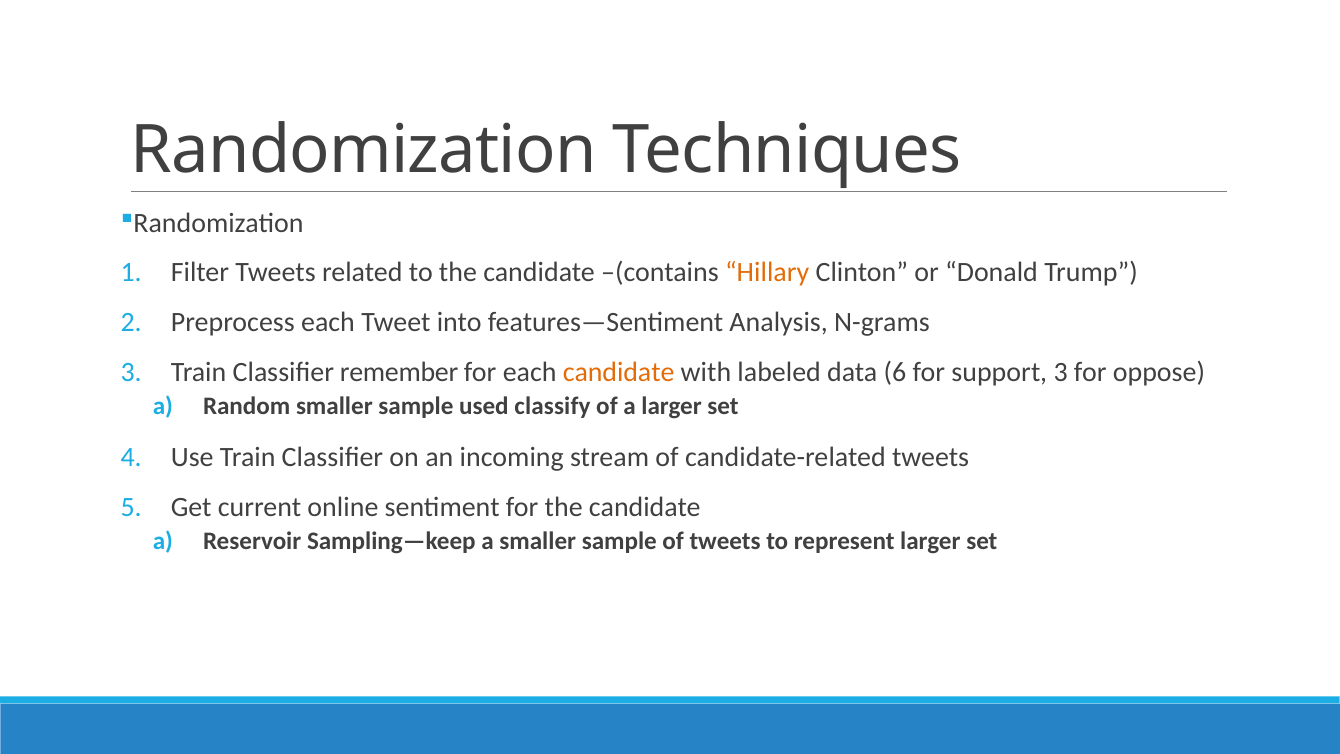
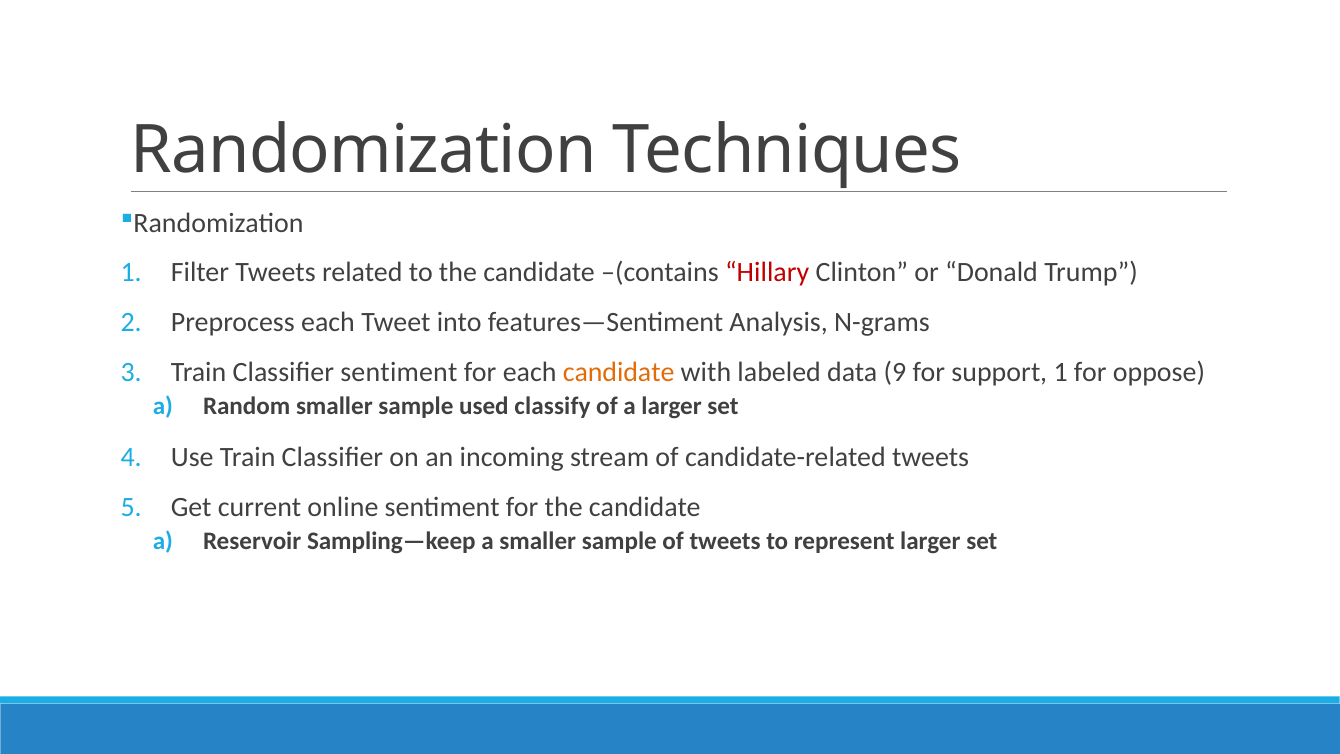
Hillary colour: orange -> red (767, 272)
Classifier remember: remember -> sentiment (399, 372)
6: 6 -> 9 (895, 372)
support 3: 3 -> 1 (1061, 372)
